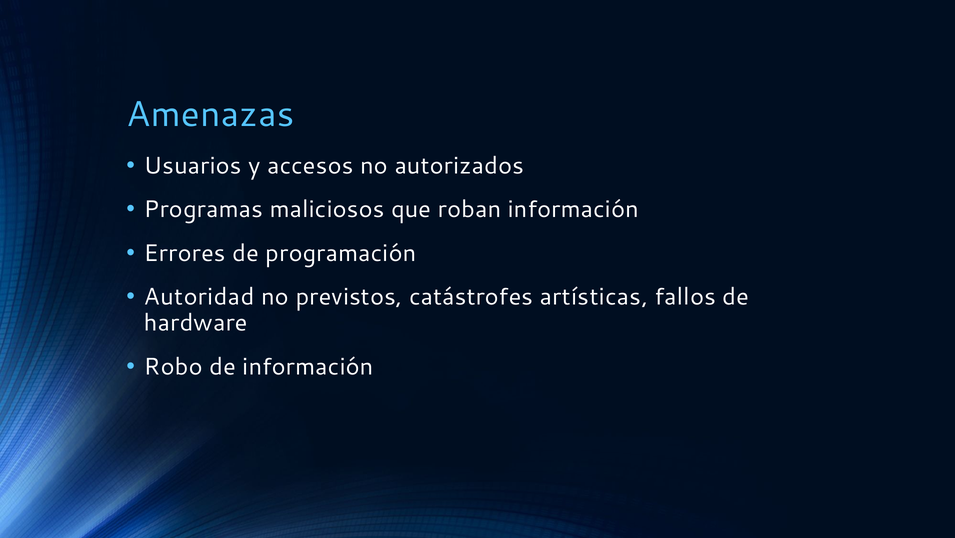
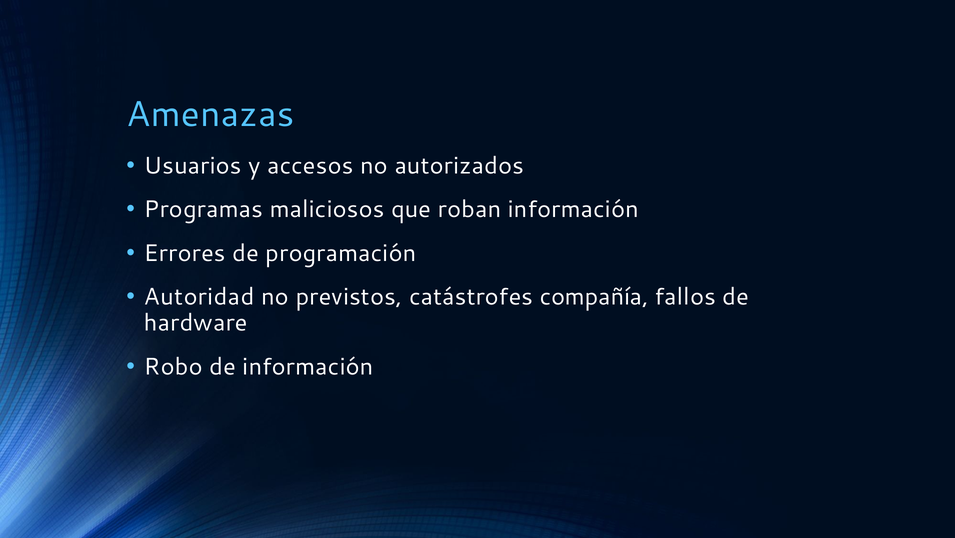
artísticas: artísticas -> compañía (594, 297)
